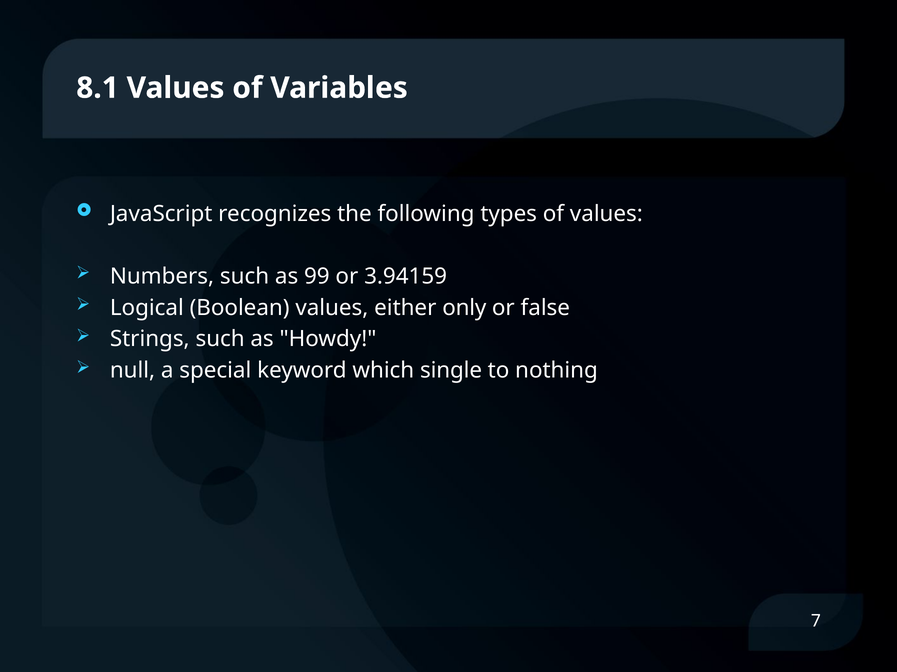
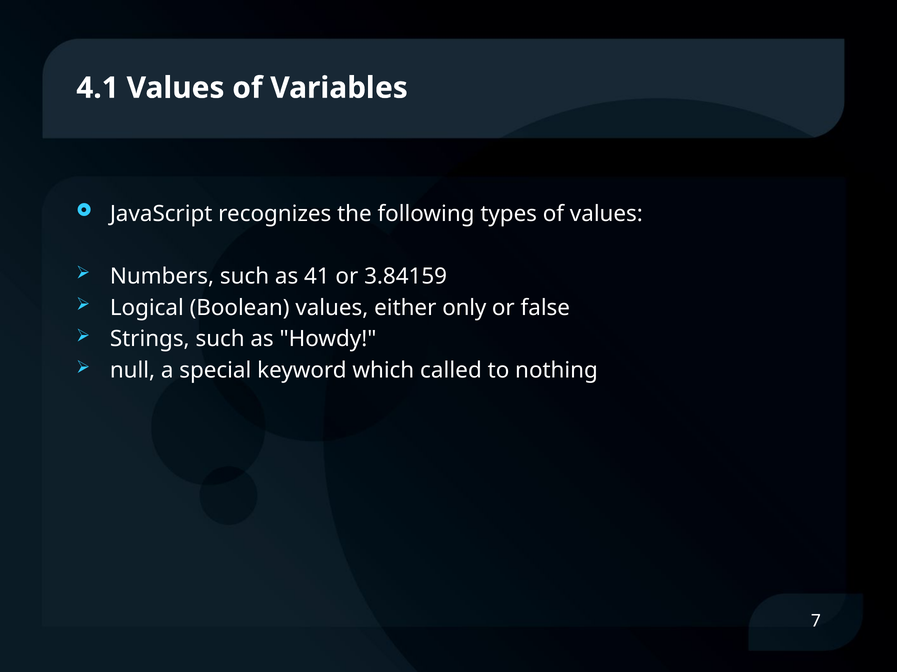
8.1: 8.1 -> 4.1 (98, 88)
99: 99 -> 41 (317, 277)
3.94159: 3.94159 -> 3.84159 (406, 277)
single: single -> called (451, 371)
